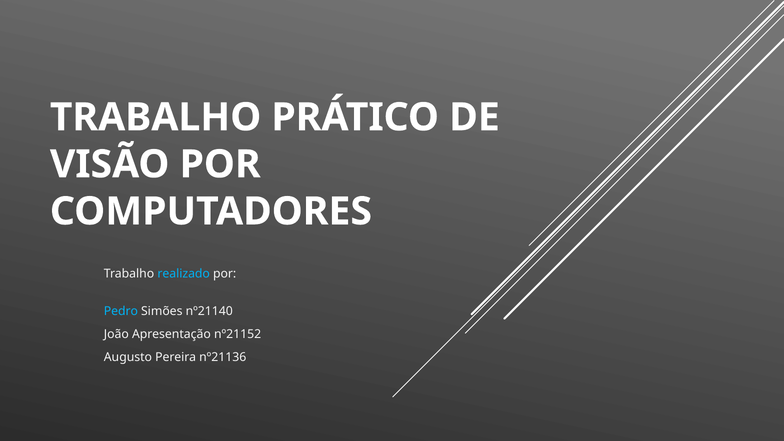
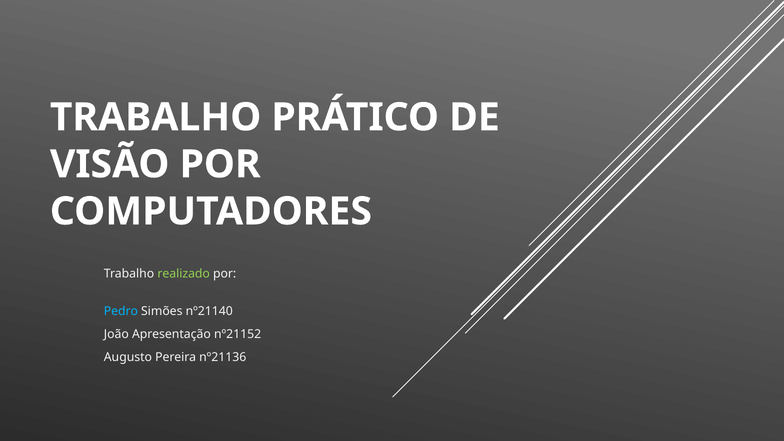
realizado colour: light blue -> light green (184, 273)
